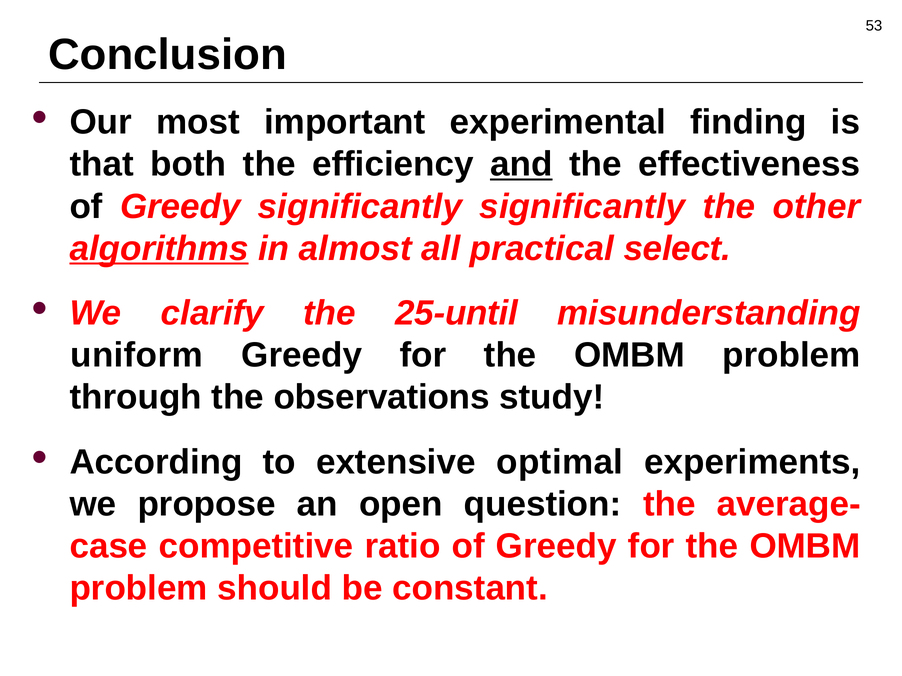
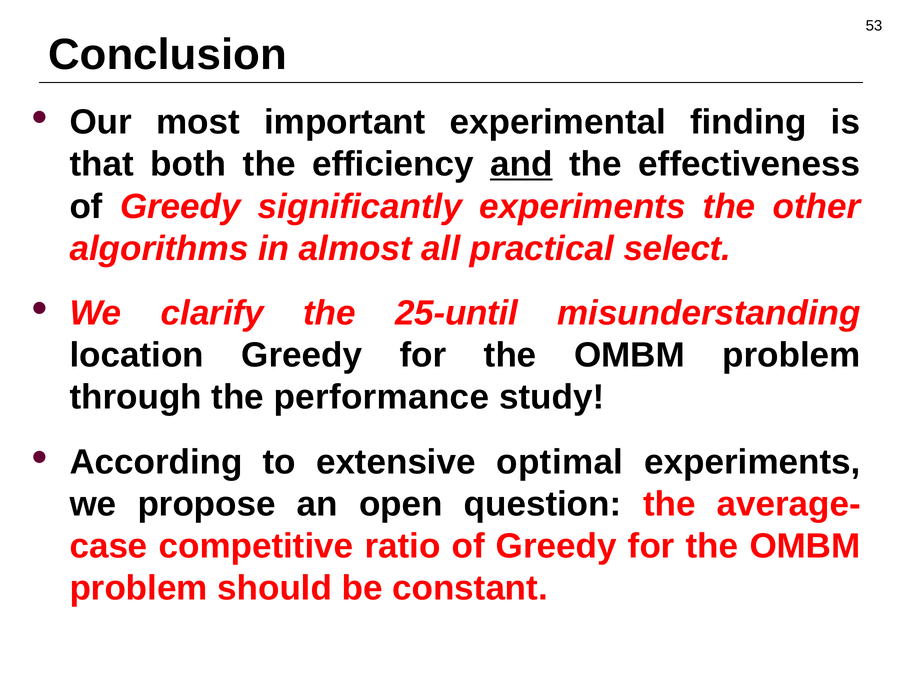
significantly significantly: significantly -> experiments (582, 207)
algorithms underline: present -> none (159, 249)
uniform: uniform -> location (137, 356)
observations: observations -> performance (381, 398)
